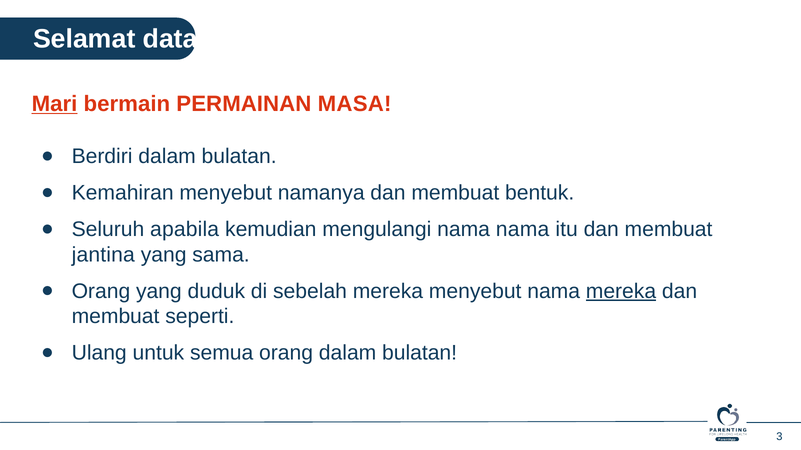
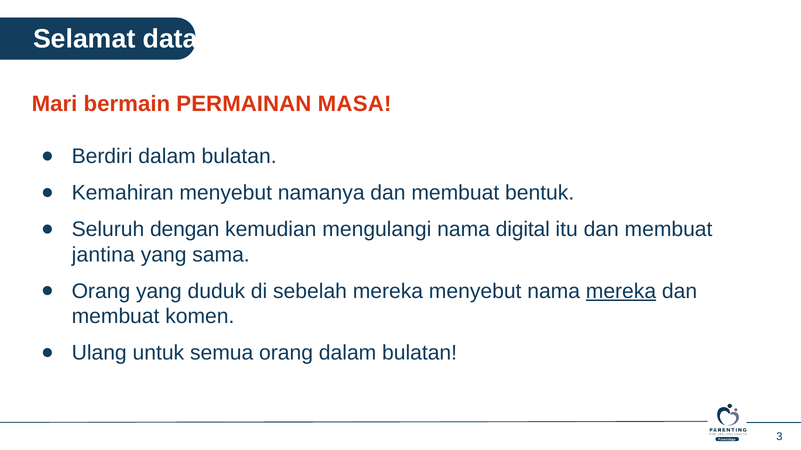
Mari underline: present -> none (54, 104)
apabila: apabila -> dengan (185, 230)
nama nama: nama -> digital (523, 230)
seperti: seperti -> komen (200, 317)
